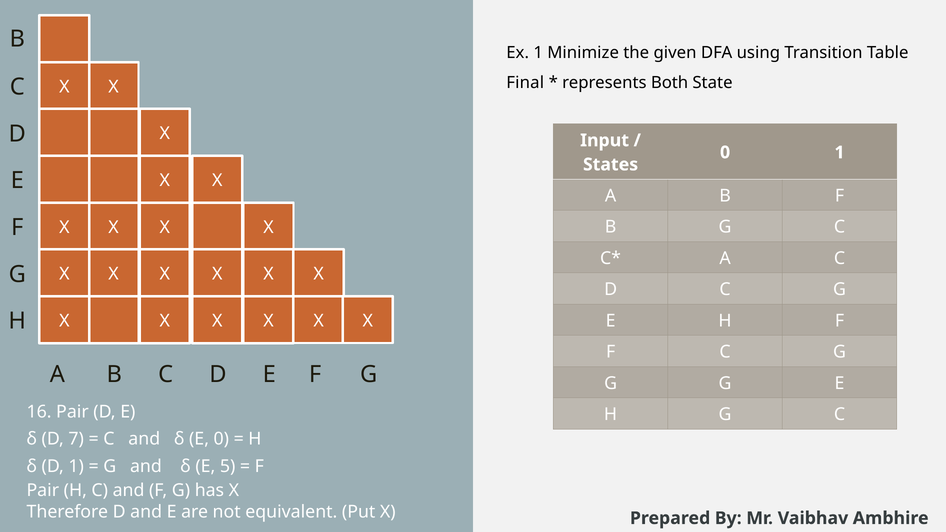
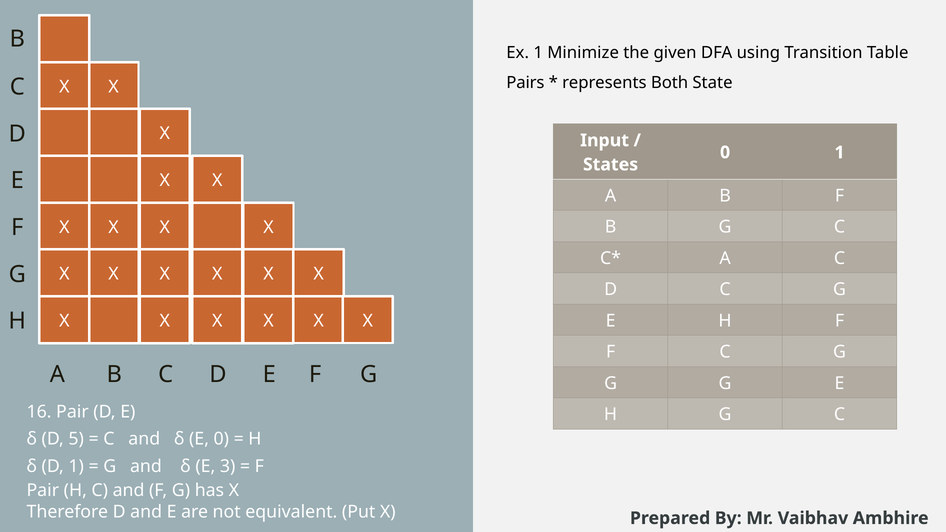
Final: Final -> Pairs (525, 83)
7: 7 -> 5 (76, 439)
5: 5 -> 3 (228, 466)
